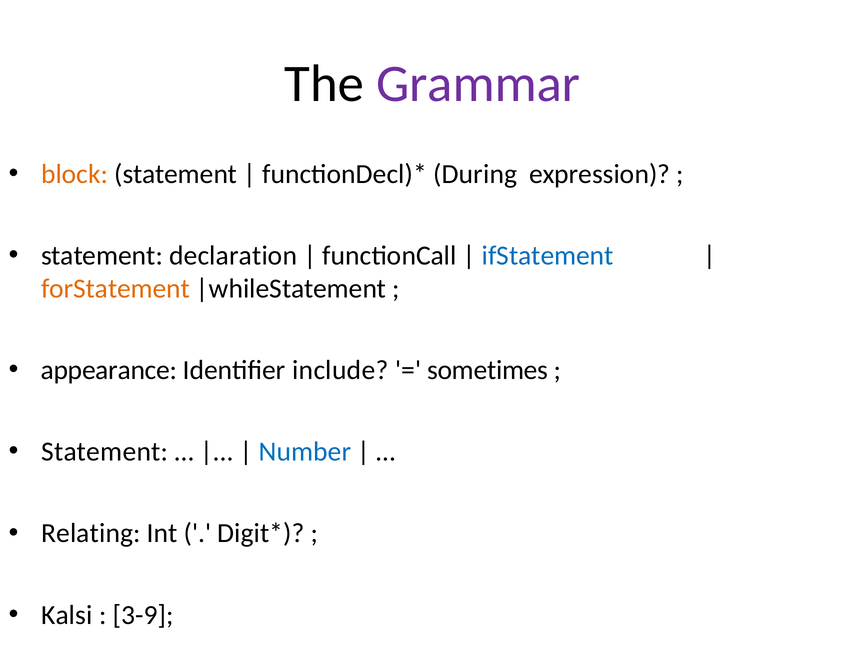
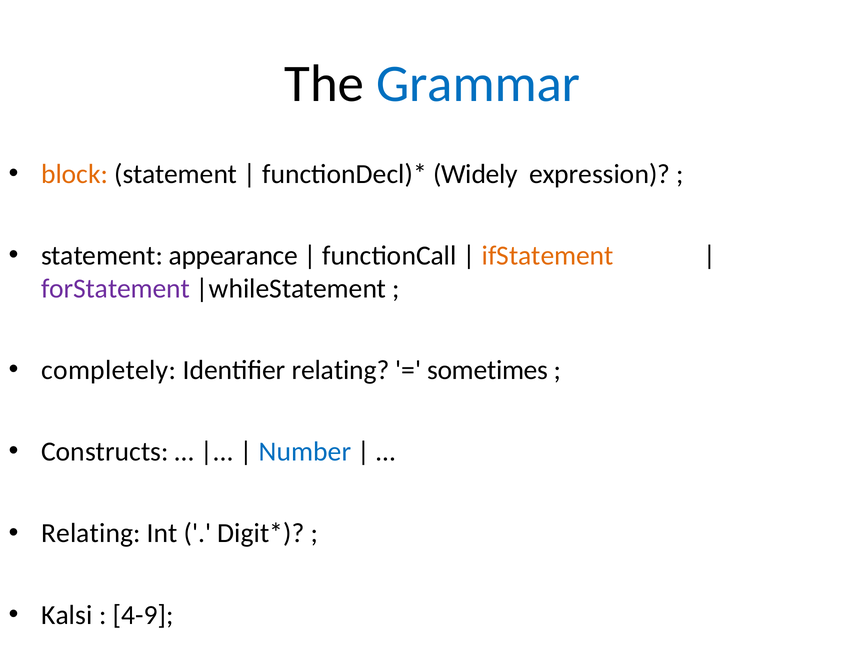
Grammar colour: purple -> blue (478, 84)
During: During -> Widely (475, 174)
declaration: declaration -> appearance (233, 256)
ifStatement colour: blue -> orange (548, 256)
forStatement colour: orange -> purple (115, 289)
appearance: appearance -> completely (109, 371)
Identifier include: include -> relating (341, 371)
Statement: Statement -> Constructs (105, 452)
3-9: 3-9 -> 4-9 (143, 616)
